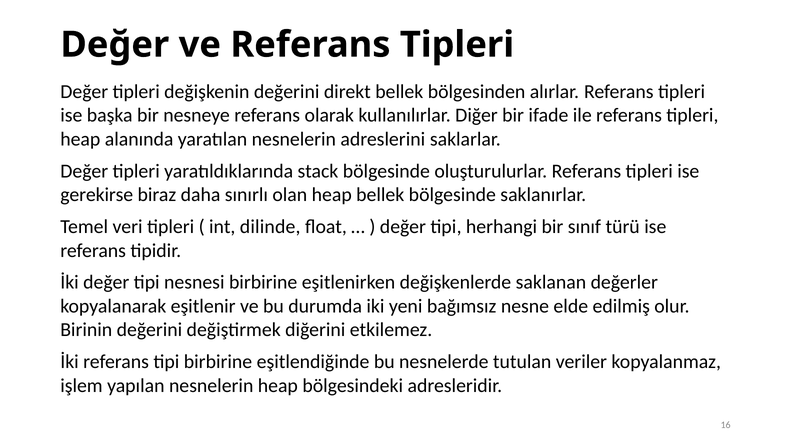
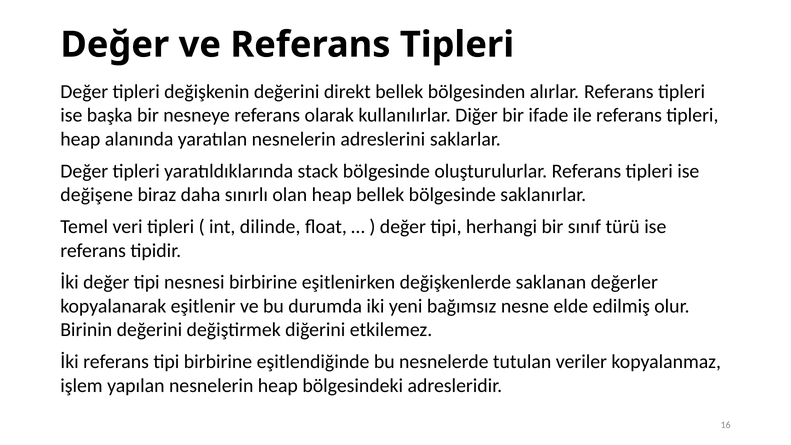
gerekirse: gerekirse -> değişene (97, 195)
